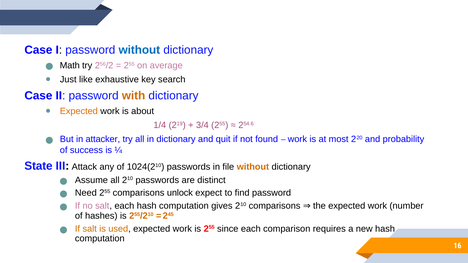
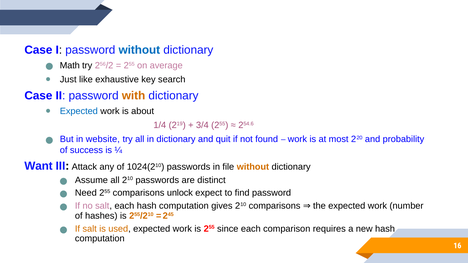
Expected colour: orange -> blue (79, 111)
attacker: attacker -> website (103, 139)
State: State -> Want (38, 166)
